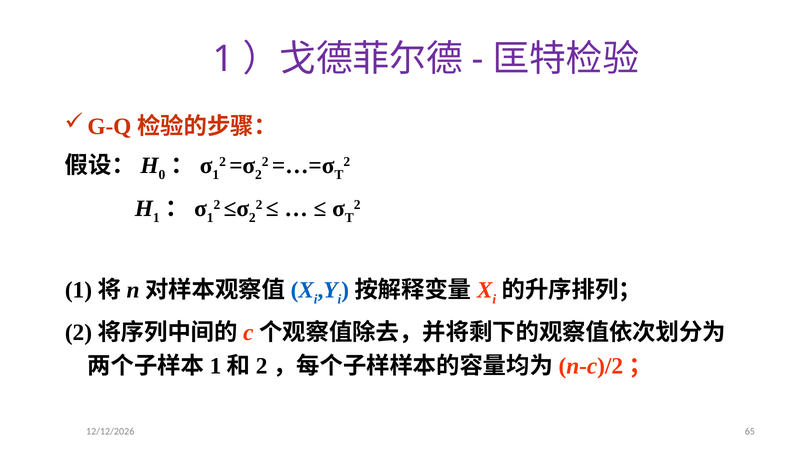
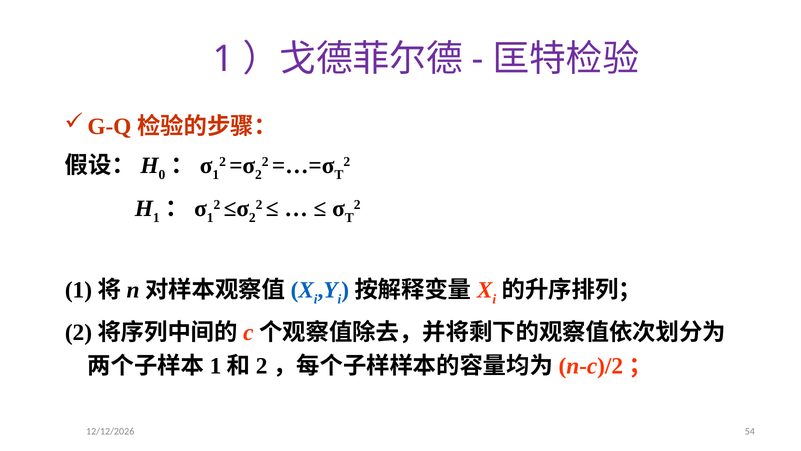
65: 65 -> 54 (750, 431)
